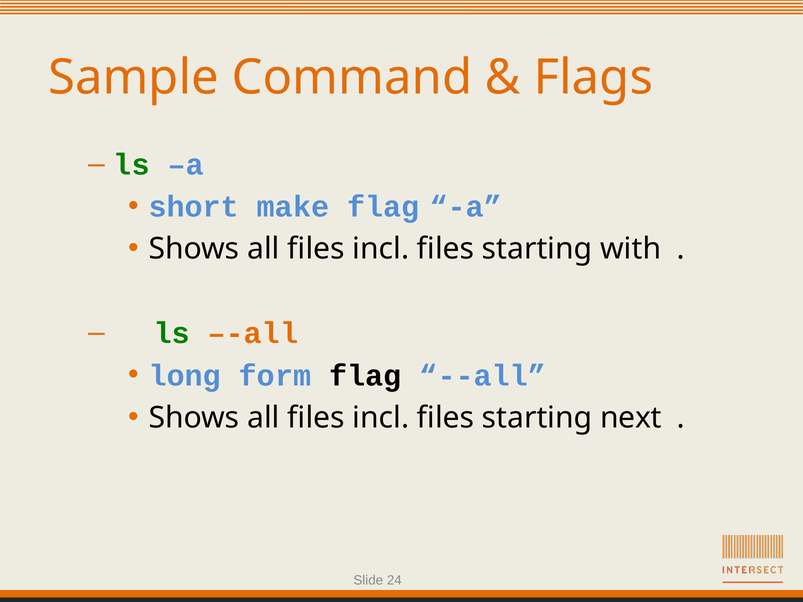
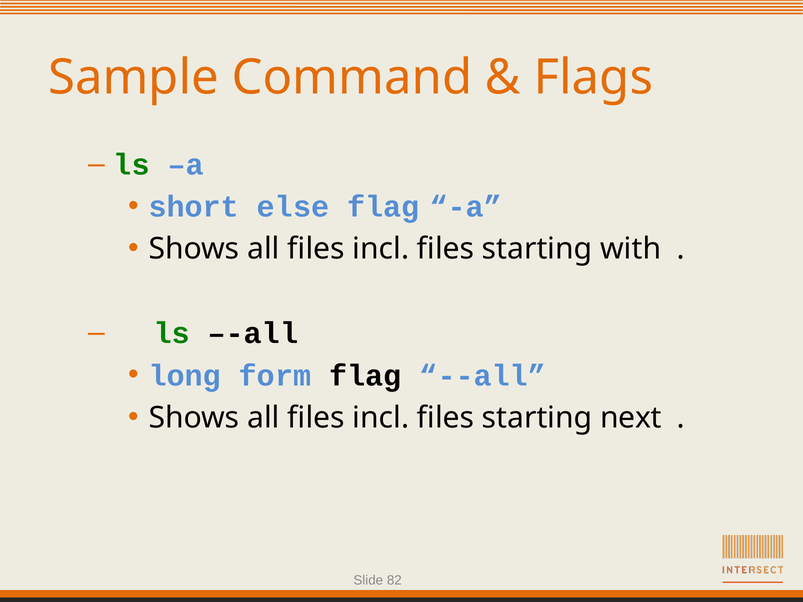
make: make -> else (293, 207)
–-all colour: orange -> black (253, 334)
24: 24 -> 82 (394, 581)
